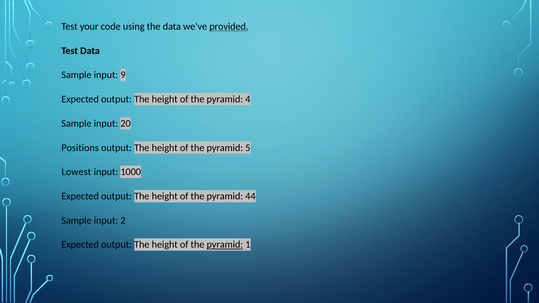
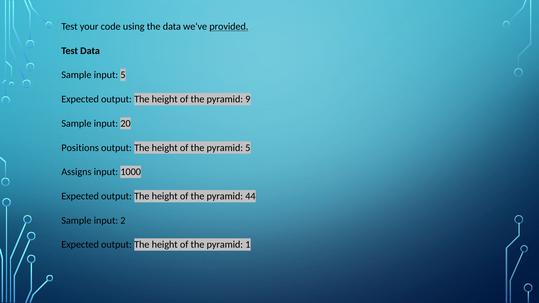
input 9: 9 -> 5 (123, 75)
4: 4 -> 9 (248, 99)
Lowest: Lowest -> Assigns (76, 172)
pyramid underline: present -> none (225, 245)
